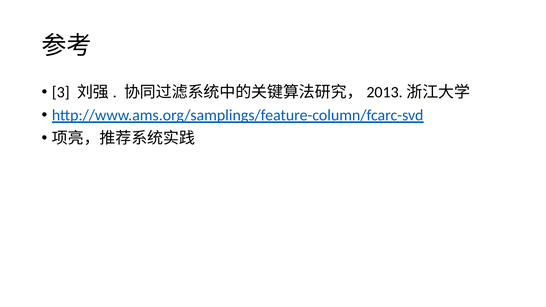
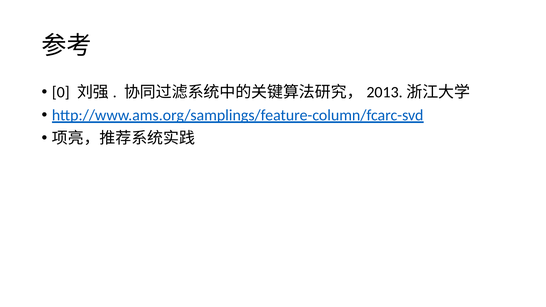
3: 3 -> 0 (61, 92)
